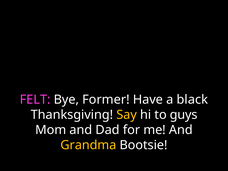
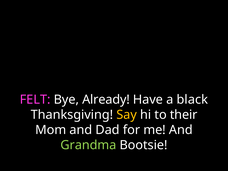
Former: Former -> Already (106, 99)
guys: guys -> their (184, 115)
Grandma colour: yellow -> light green (88, 145)
